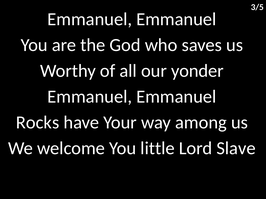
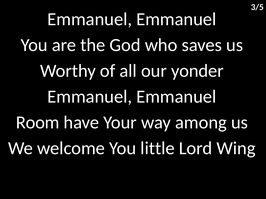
Rocks: Rocks -> Room (38, 123)
Slave: Slave -> Wing (236, 149)
